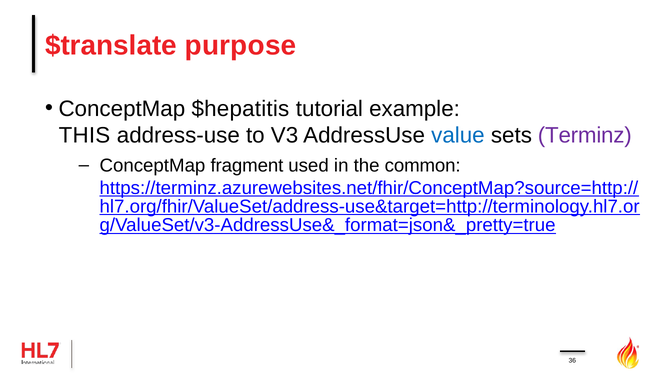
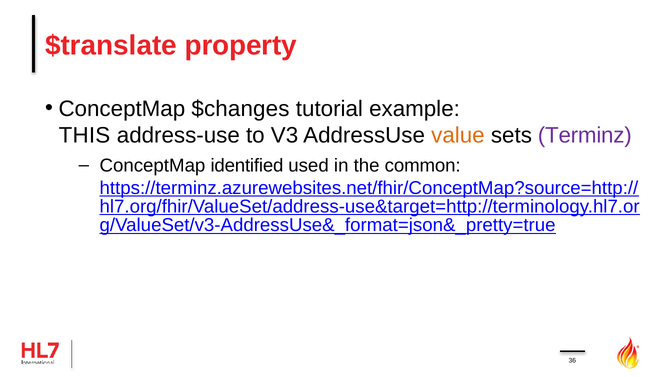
purpose: purpose -> property (241, 46)
$hepatitis: $hepatitis -> $changes (240, 109)
value colour: blue -> orange (458, 136)
fragment: fragment -> identified (247, 166)
